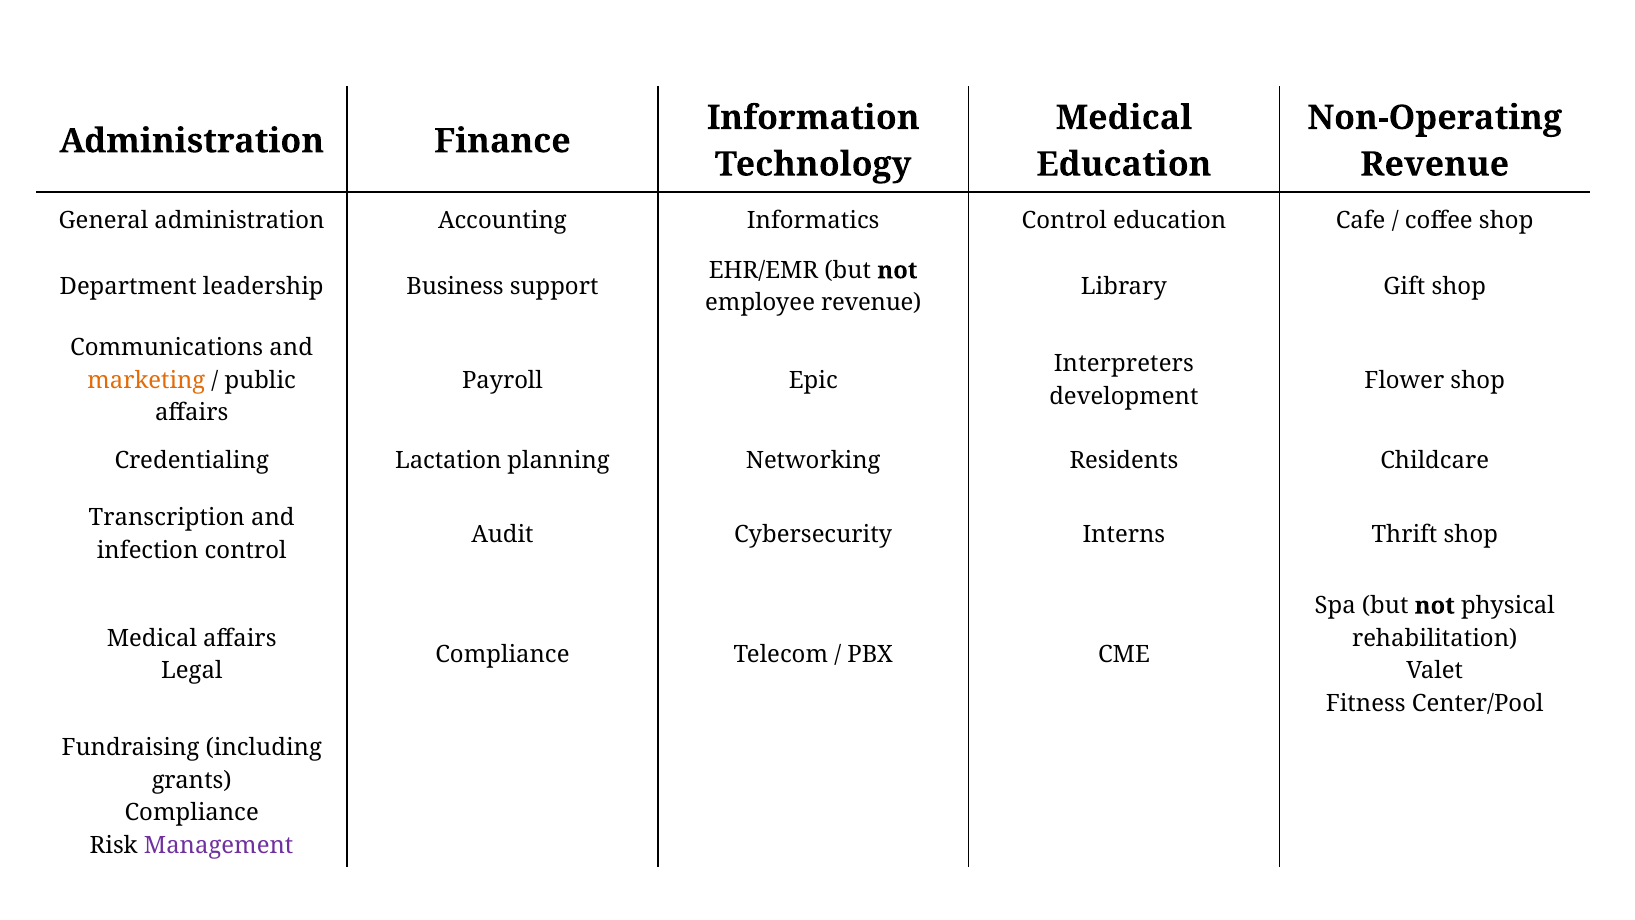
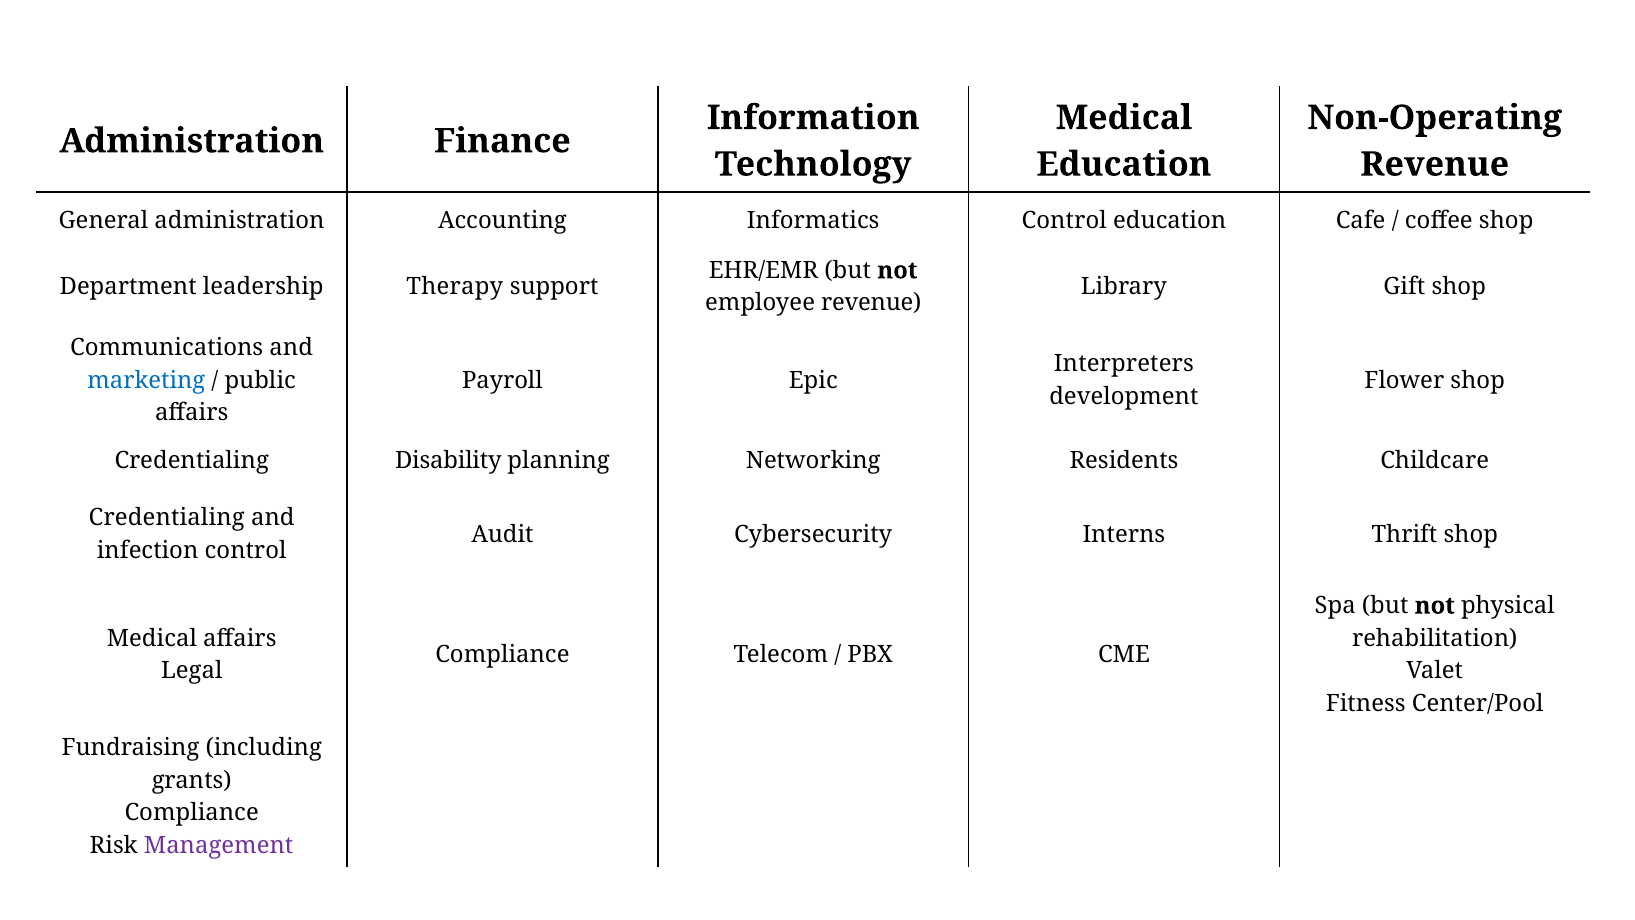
Business: Business -> Therapy (455, 287)
marketing colour: orange -> blue (146, 380)
Lactation: Lactation -> Disability (448, 460)
Transcription: Transcription -> Credentialing (167, 518)
